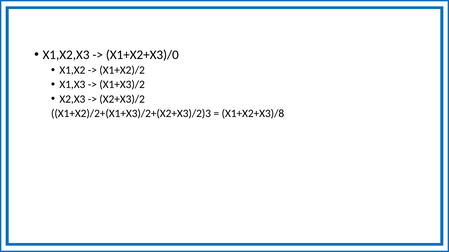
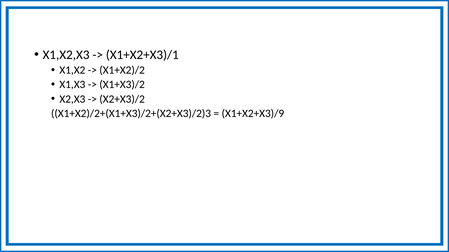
X1+X2+X3)/0: X1+X2+X3)/0 -> X1+X2+X3)/1 (142, 55)
X1+X2+X3)/8: X1+X2+X3)/8 -> X1+X2+X3)/9 (253, 114)
